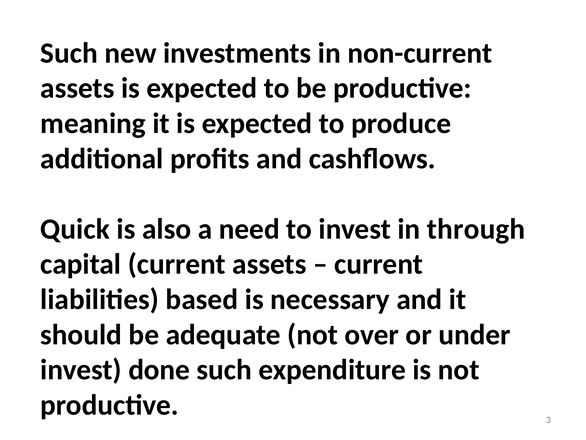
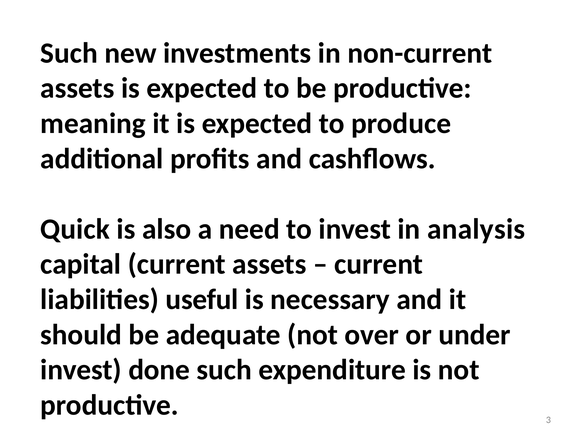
through: through -> analysis (476, 229)
based: based -> useful (202, 299)
